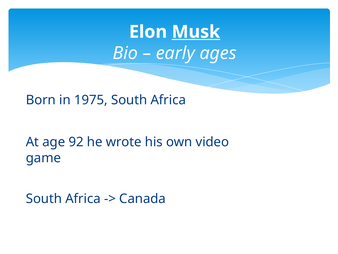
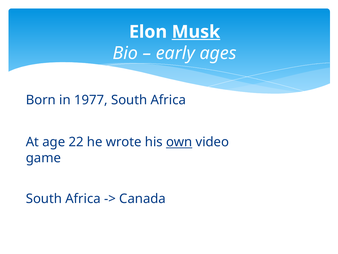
1975: 1975 -> 1977 (91, 100)
92: 92 -> 22 (76, 142)
own underline: none -> present (179, 142)
